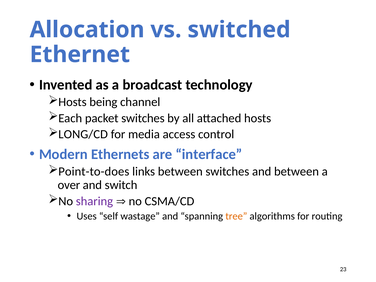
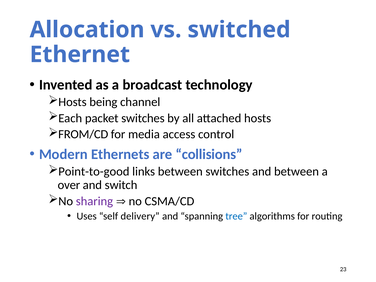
LONG/CD: LONG/CD -> FROM/CD (83, 134)
interface: interface -> collisions (209, 154)
Point-to-does: Point-to-does -> Point-to-good (94, 171)
wastage: wastage -> delivery (140, 216)
tree colour: orange -> blue (236, 216)
